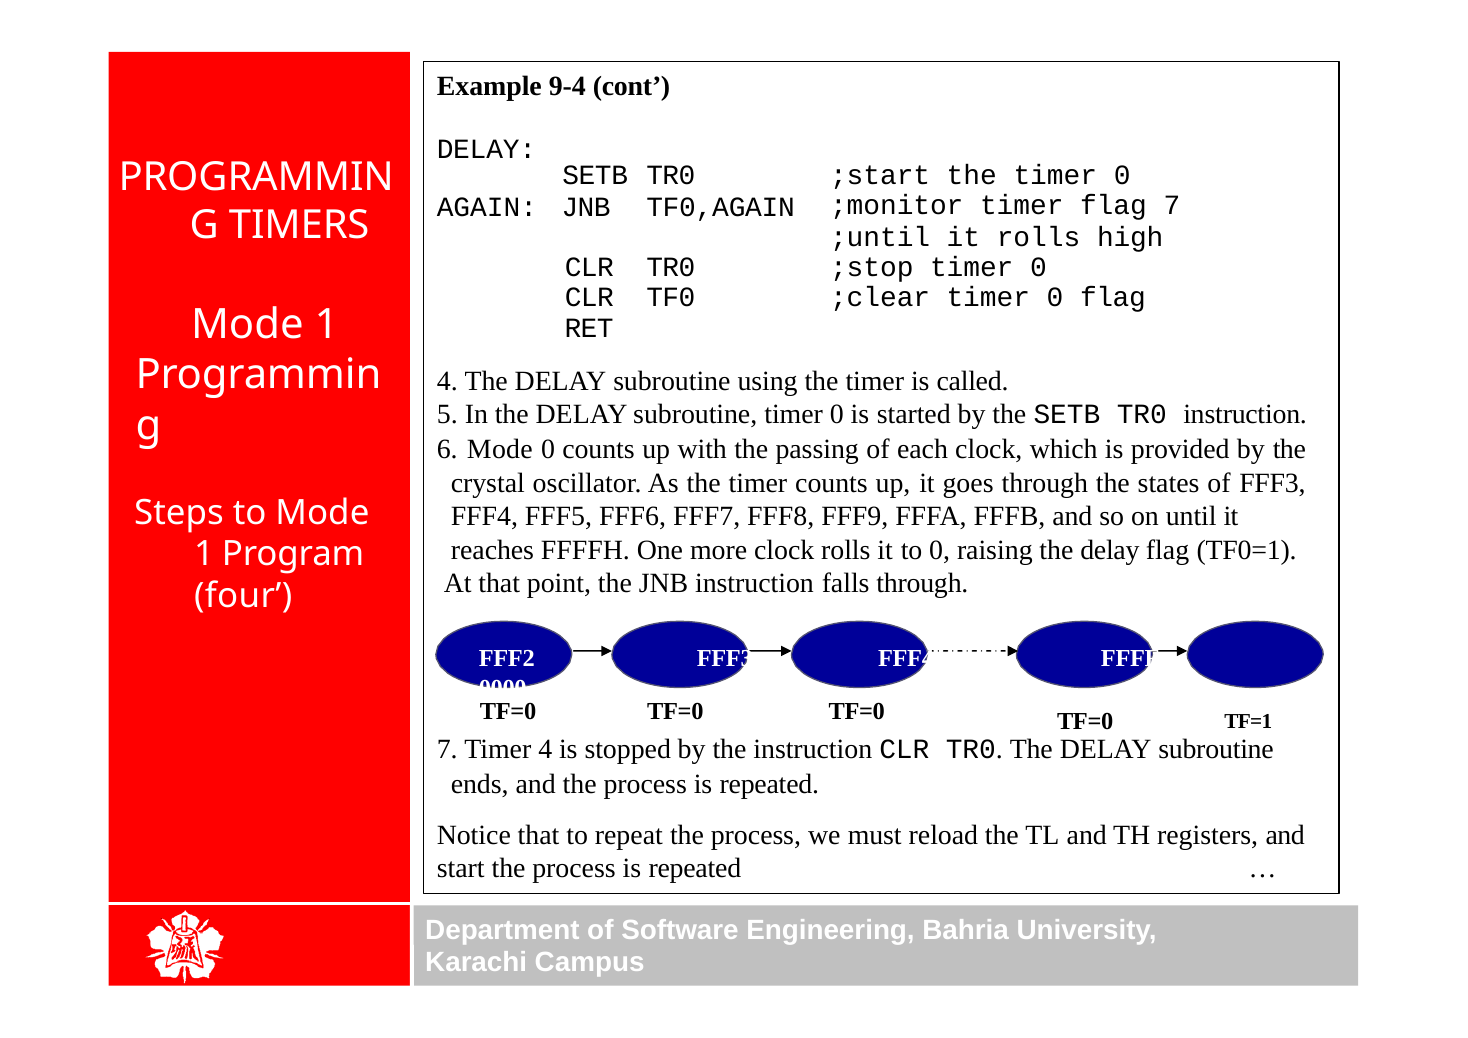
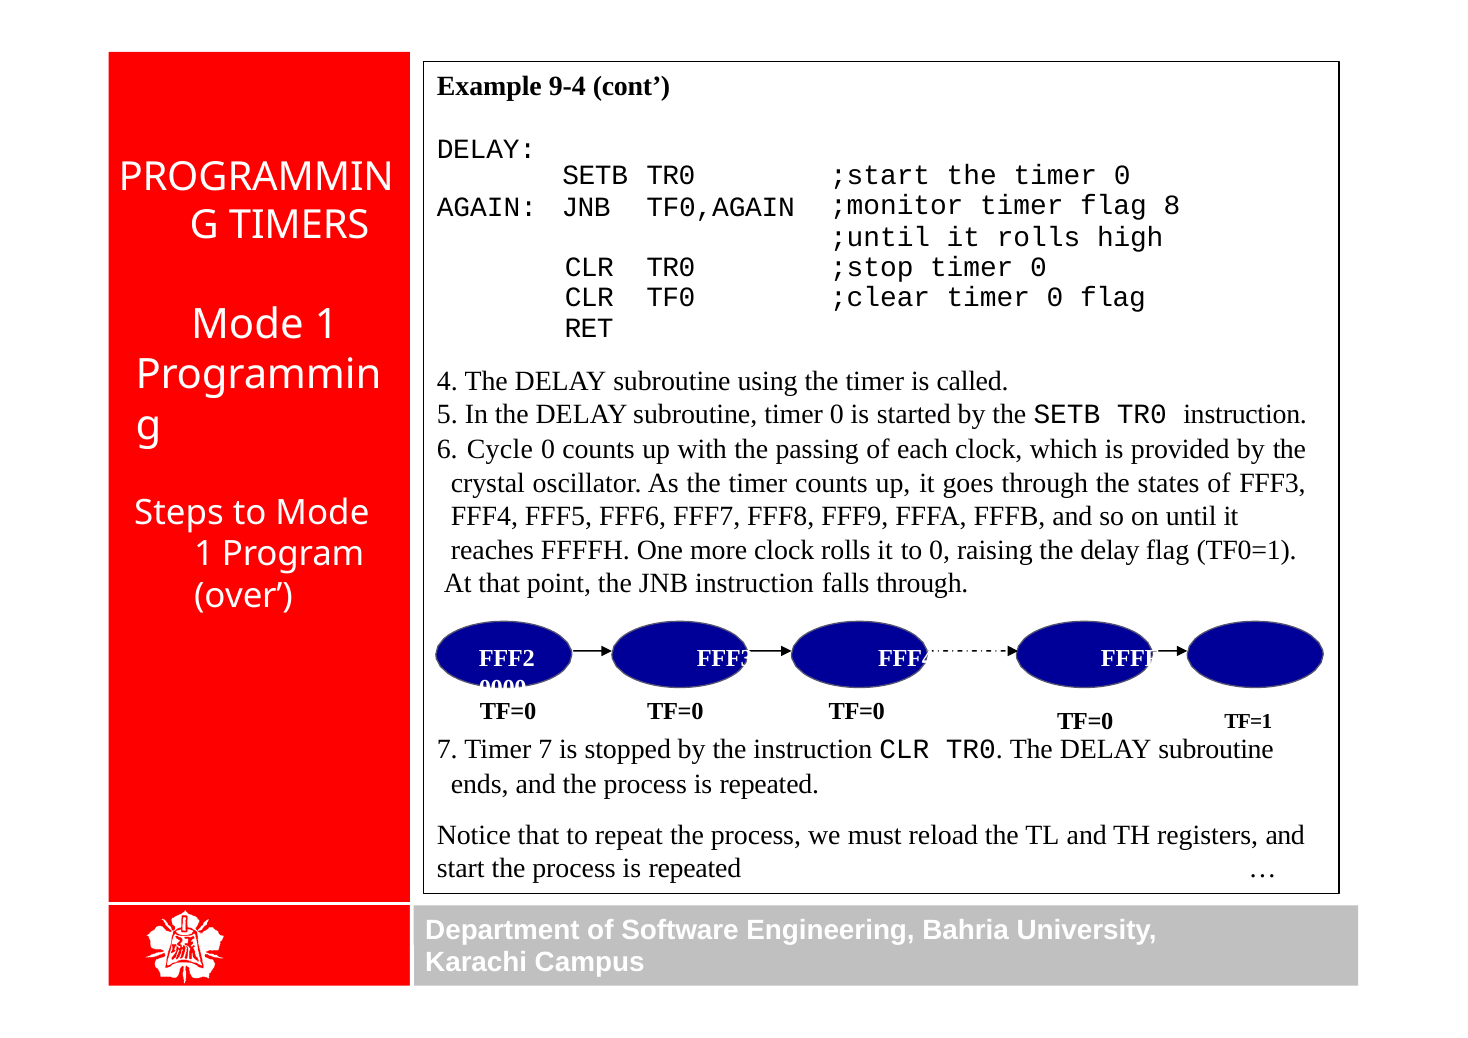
flag 7: 7 -> 8 (1172, 205)
Mode: Mode -> Cycle (500, 450)
four: four -> over (243, 596)
Timer 4: 4 -> 7 (545, 750)
